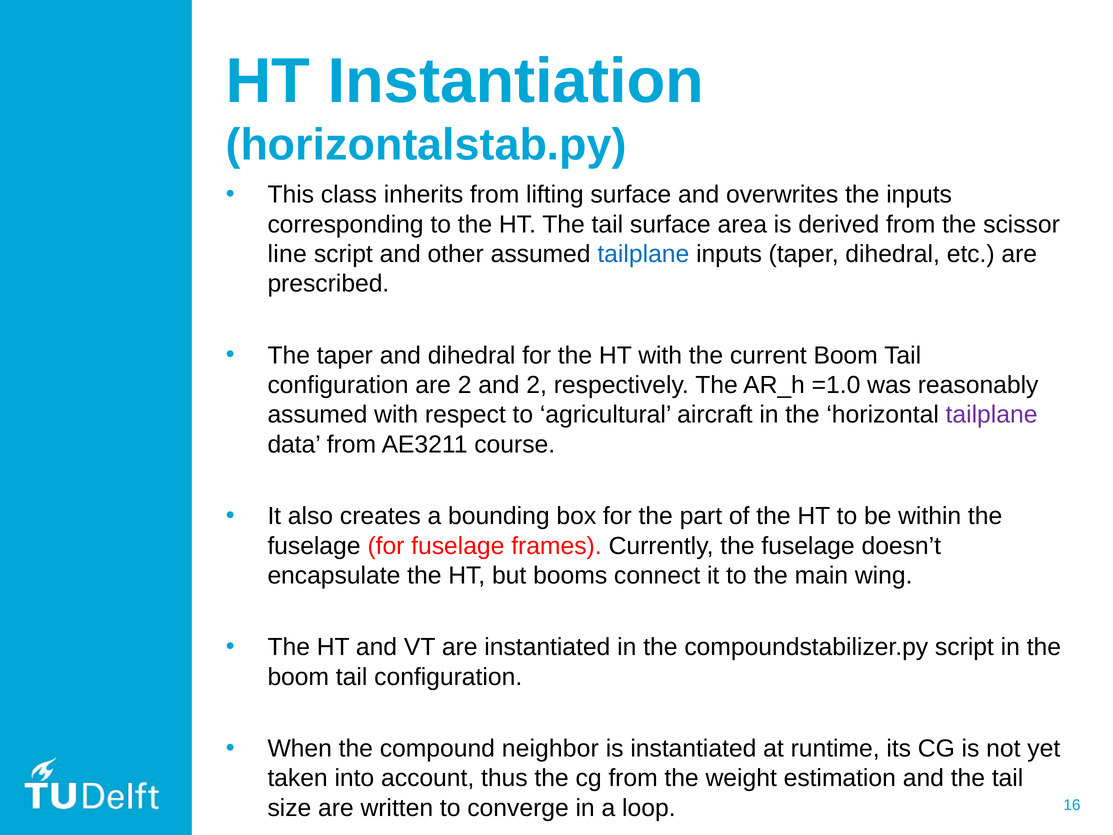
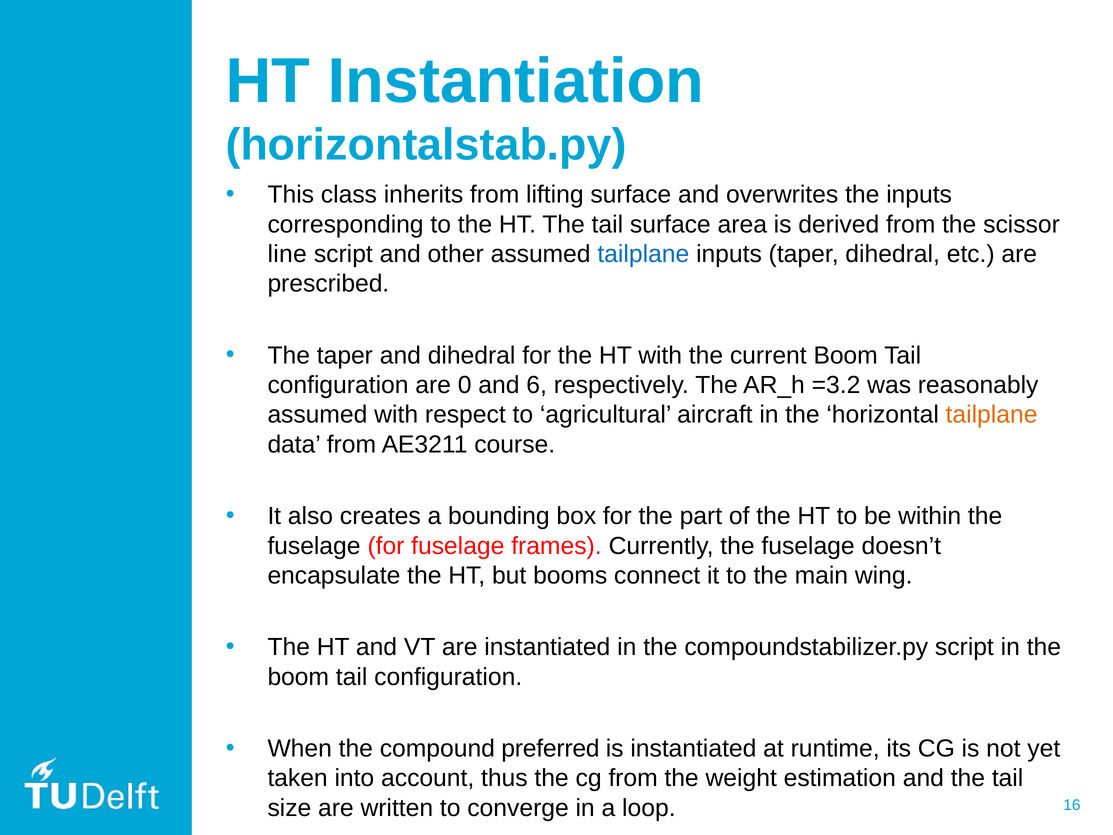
are 2: 2 -> 0 (465, 385)
and 2: 2 -> 6 (537, 385)
=1.0: =1.0 -> =3.2 (836, 385)
tailplane colour: purple -> orange (992, 415)
neighbor: neighbor -> preferred (550, 748)
